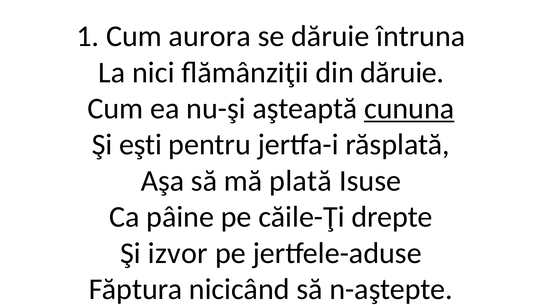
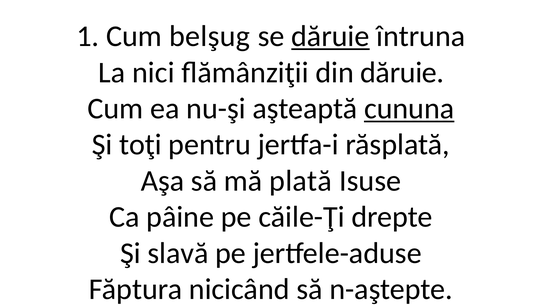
aurora: aurora -> belşug (210, 36)
dăruie underline: none -> present (330, 36)
eşti: eşti -> toţi (140, 145)
izvor: izvor -> slavă (178, 253)
